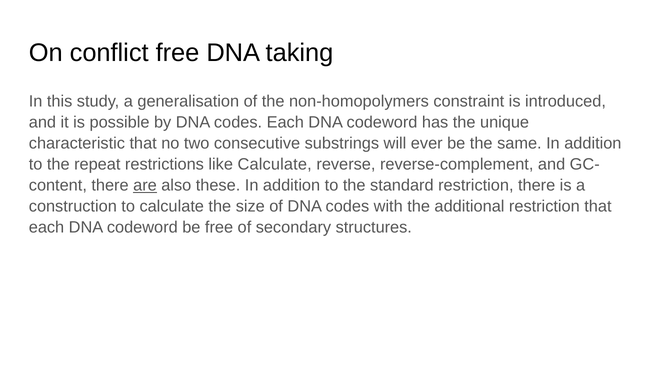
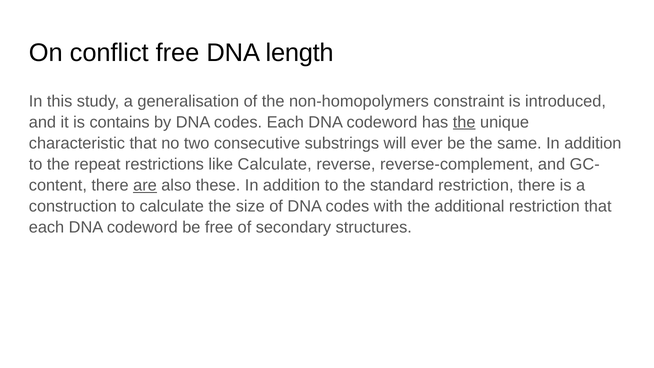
taking: taking -> length (300, 53)
possible: possible -> contains (120, 122)
the underline: none -> present (464, 122)
